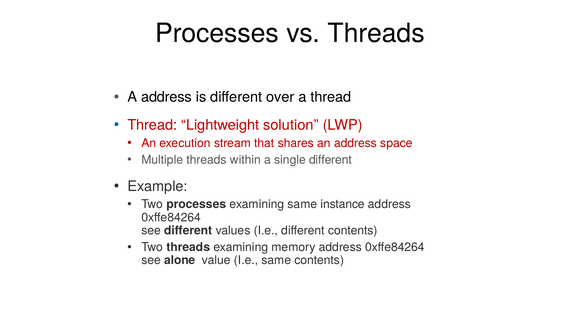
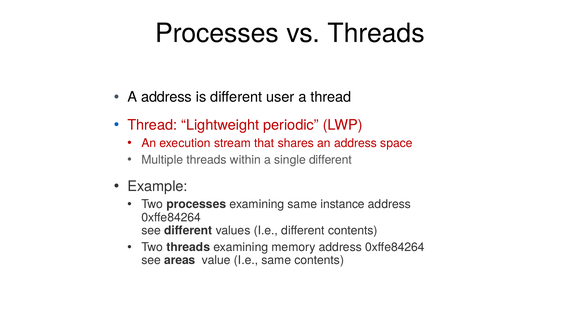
over: over -> user (280, 97)
solution: solution -> periodic (291, 125)
alone: alone -> areas (180, 260)
